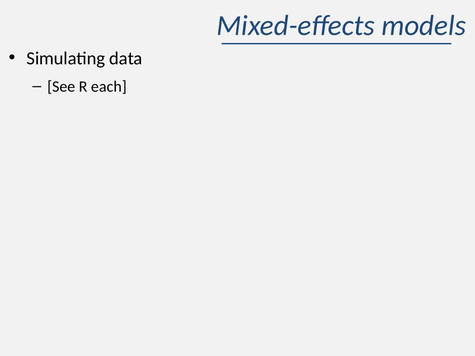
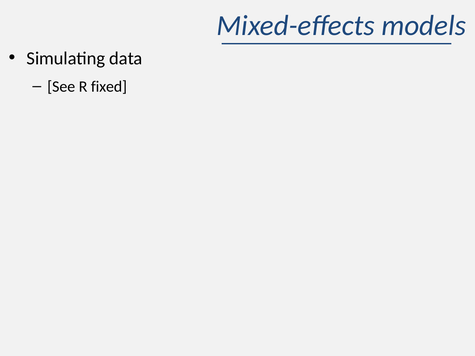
each: each -> fixed (109, 87)
